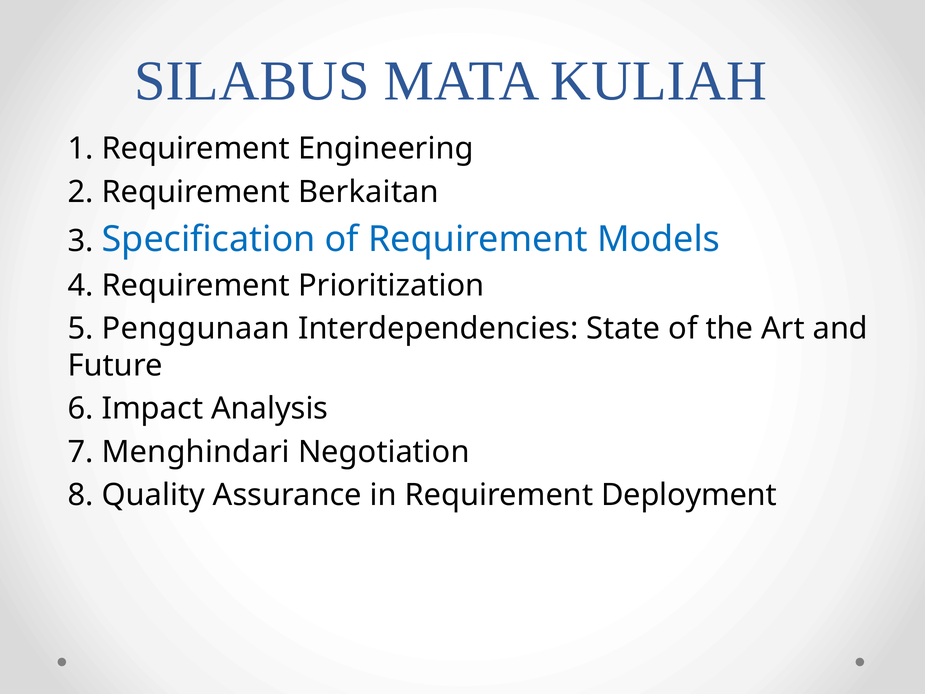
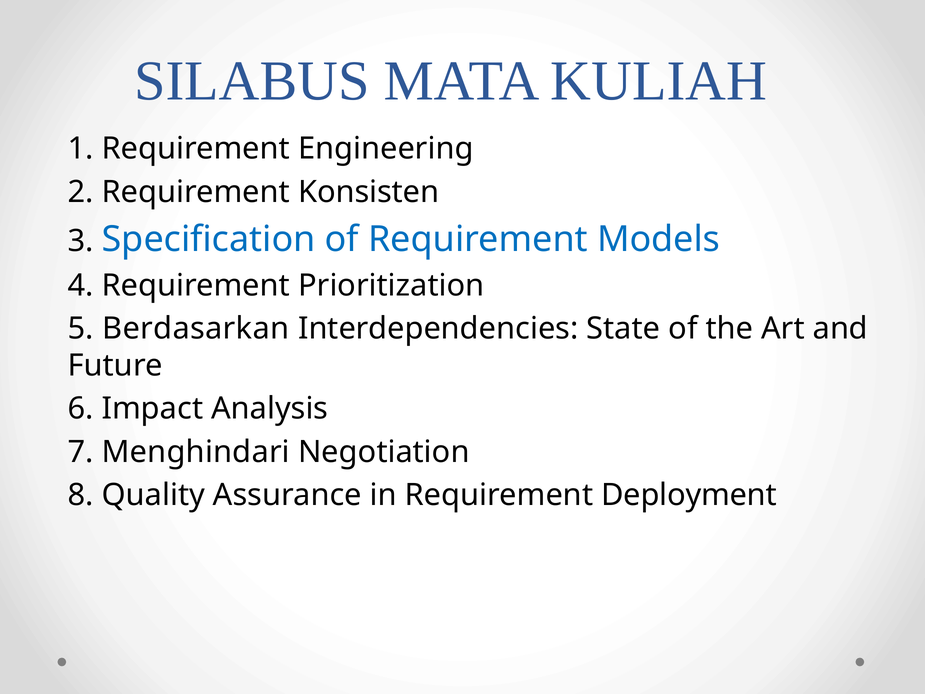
Berkaitan: Berkaitan -> Konsisten (369, 192)
Penggunaan: Penggunaan -> Berdasarkan (196, 329)
